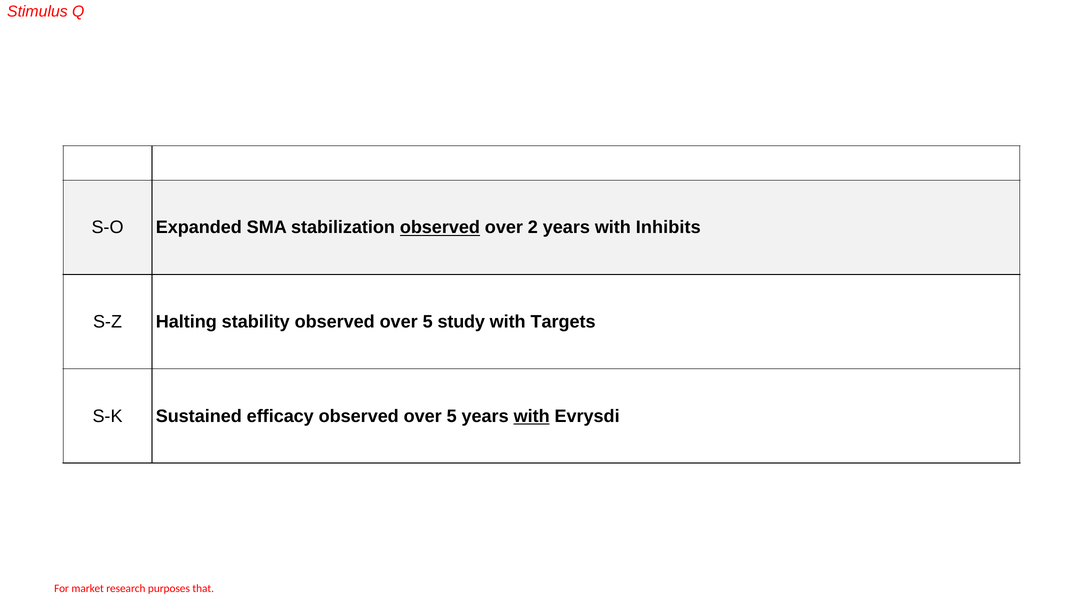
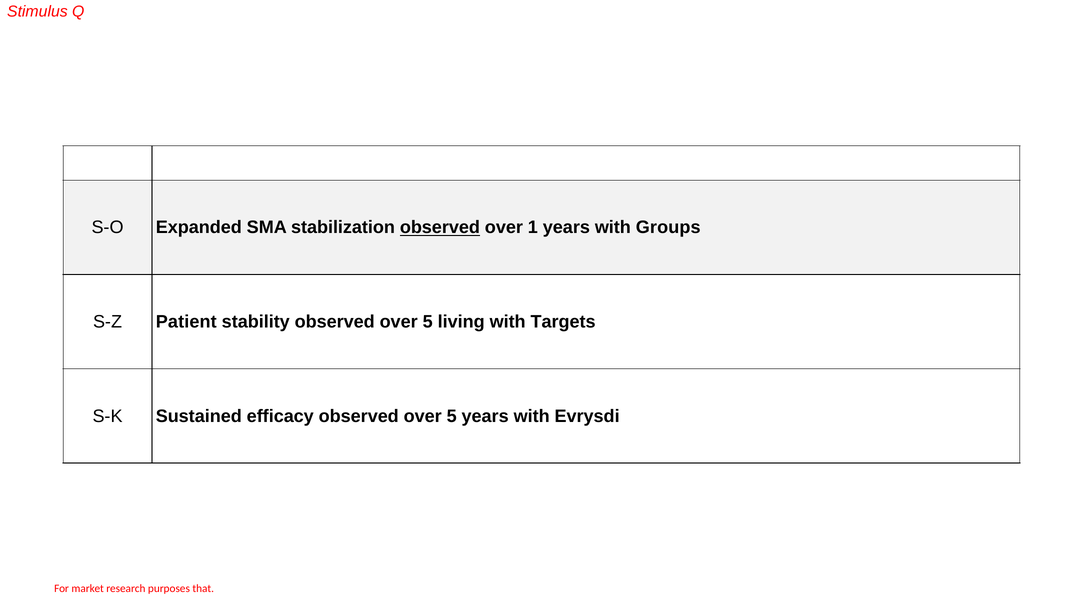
2: 2 -> 1 (533, 228)
Inhibits: Inhibits -> Groups (668, 228)
Halting: Halting -> Patient (186, 322)
study: study -> living (461, 322)
with underline: present -> none (532, 416)
